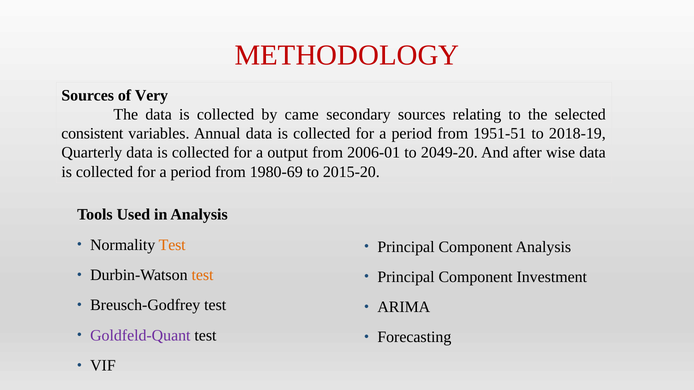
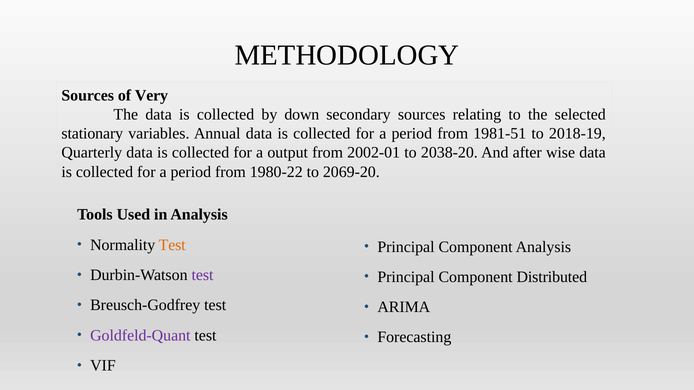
METHODOLOGY colour: red -> black (347, 55)
came: came -> down (302, 115)
consistent: consistent -> stationary (92, 134)
1951-51: 1951-51 -> 1981-51 (500, 134)
2006-01: 2006-01 -> 2002-01 (374, 153)
2049-20: 2049-20 -> 2038-20 (449, 153)
1980-69: 1980-69 -> 1980-22 (276, 172)
2015-20: 2015-20 -> 2069-20 (351, 172)
test colour: orange -> purple (203, 275)
Investment: Investment -> Distributed (552, 277)
